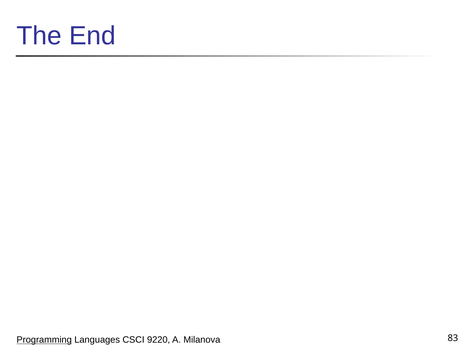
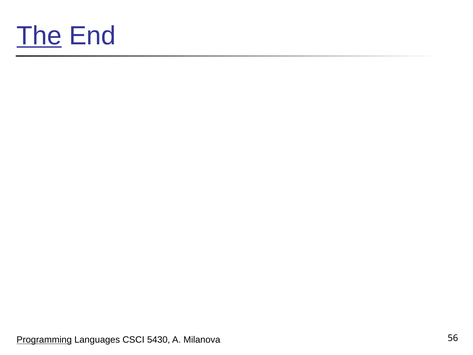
The underline: none -> present (39, 36)
9220: 9220 -> 5430 (159, 340)
83: 83 -> 56 (453, 338)
